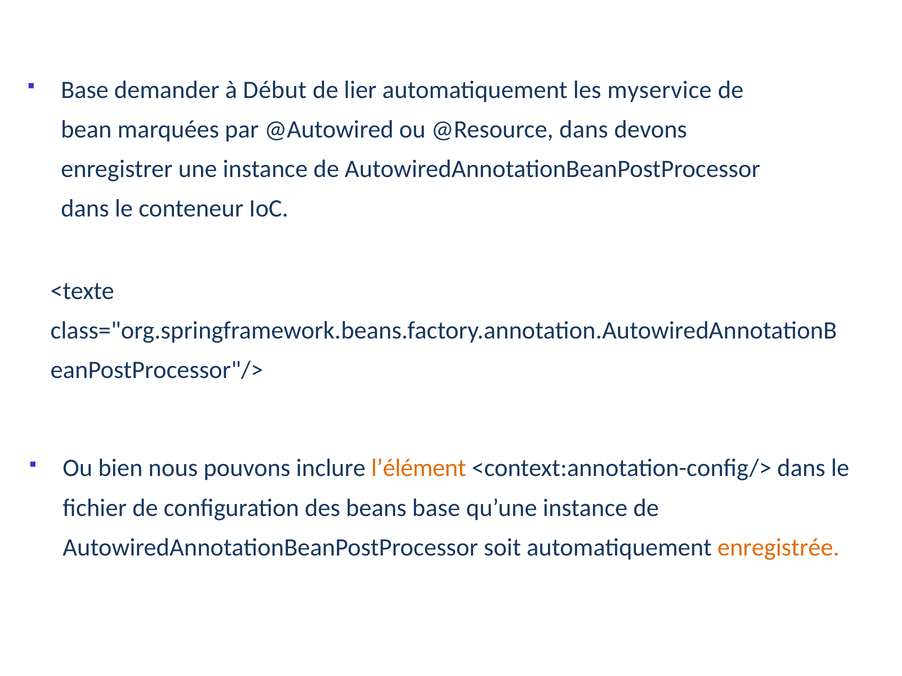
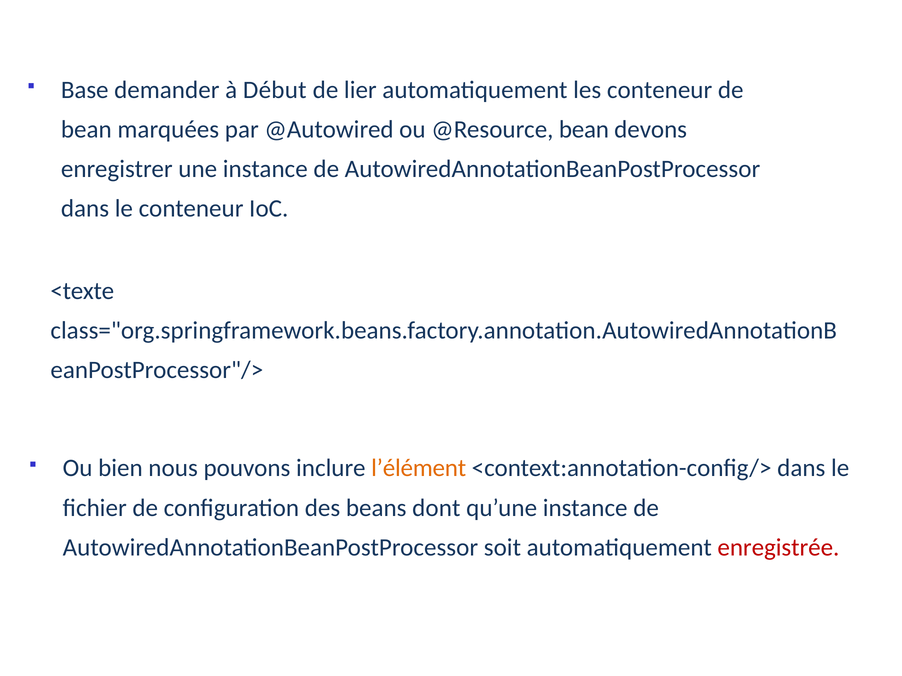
les myservice: myservice -> conteneur (660, 90)
@Resource dans: dans -> bean (584, 130)
beans base: base -> dont (436, 508)
enregistrée colour: orange -> red (778, 548)
